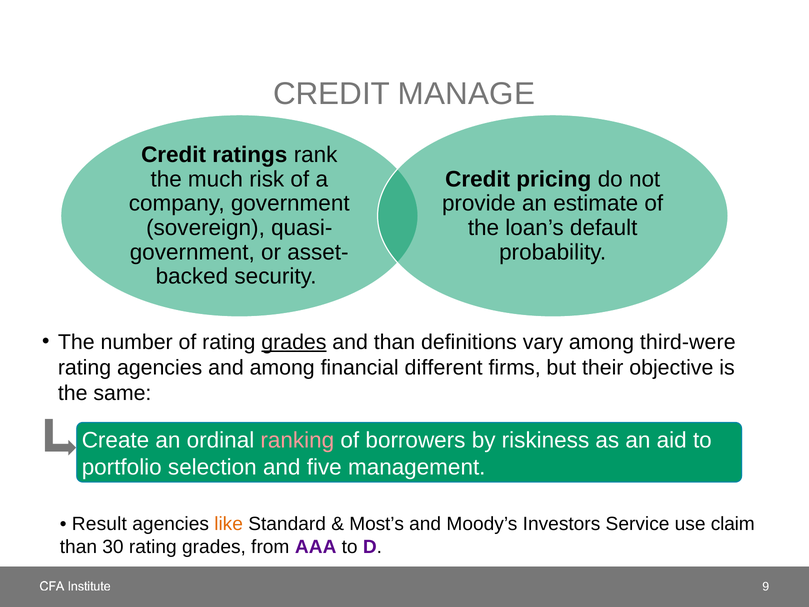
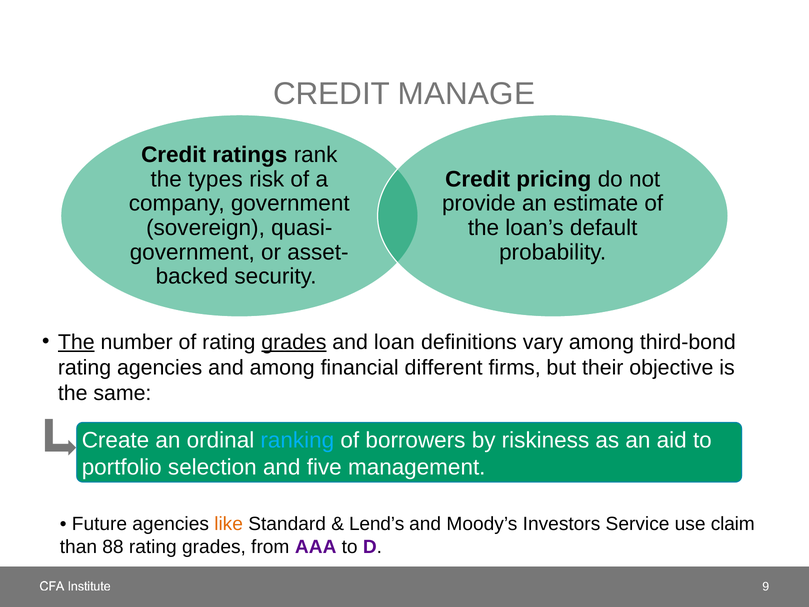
much: much -> types (215, 179)
The underline: none -> present (76, 342)
and than: than -> loan (394, 342)
third-were: third-were -> third-bond (688, 342)
ranking colour: pink -> light blue (297, 440)
Result: Result -> Future (99, 524)
Most’s: Most’s -> Lend’s (377, 524)
30: 30 -> 88 (113, 547)
